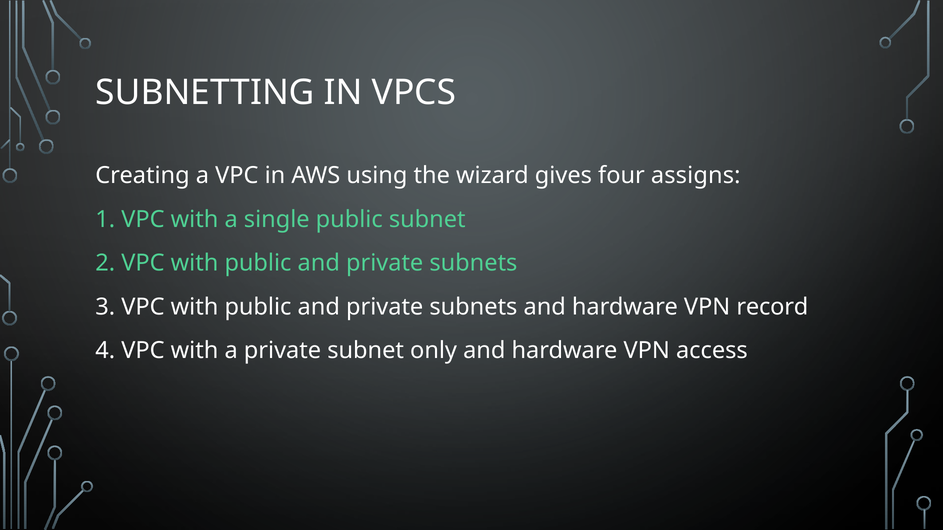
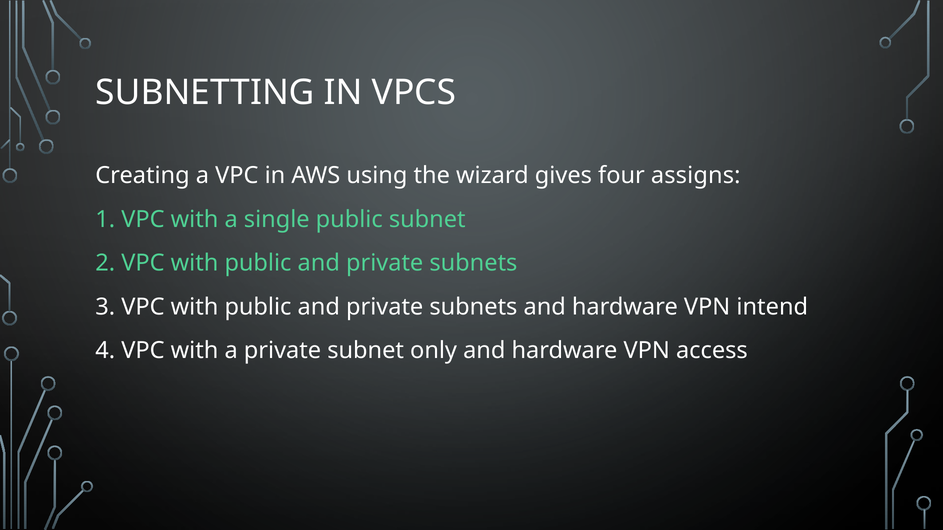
record: record -> intend (772, 307)
